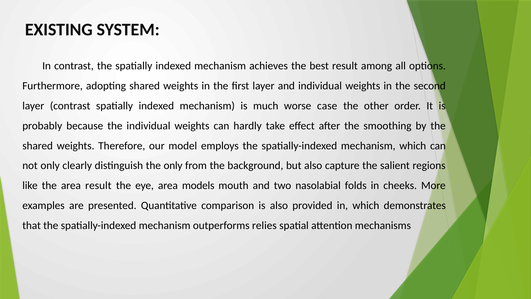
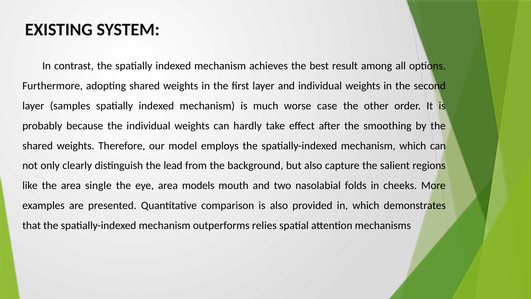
layer contrast: contrast -> samples (70, 106)
the only: only -> lead (173, 165)
area result: result -> single (98, 185)
